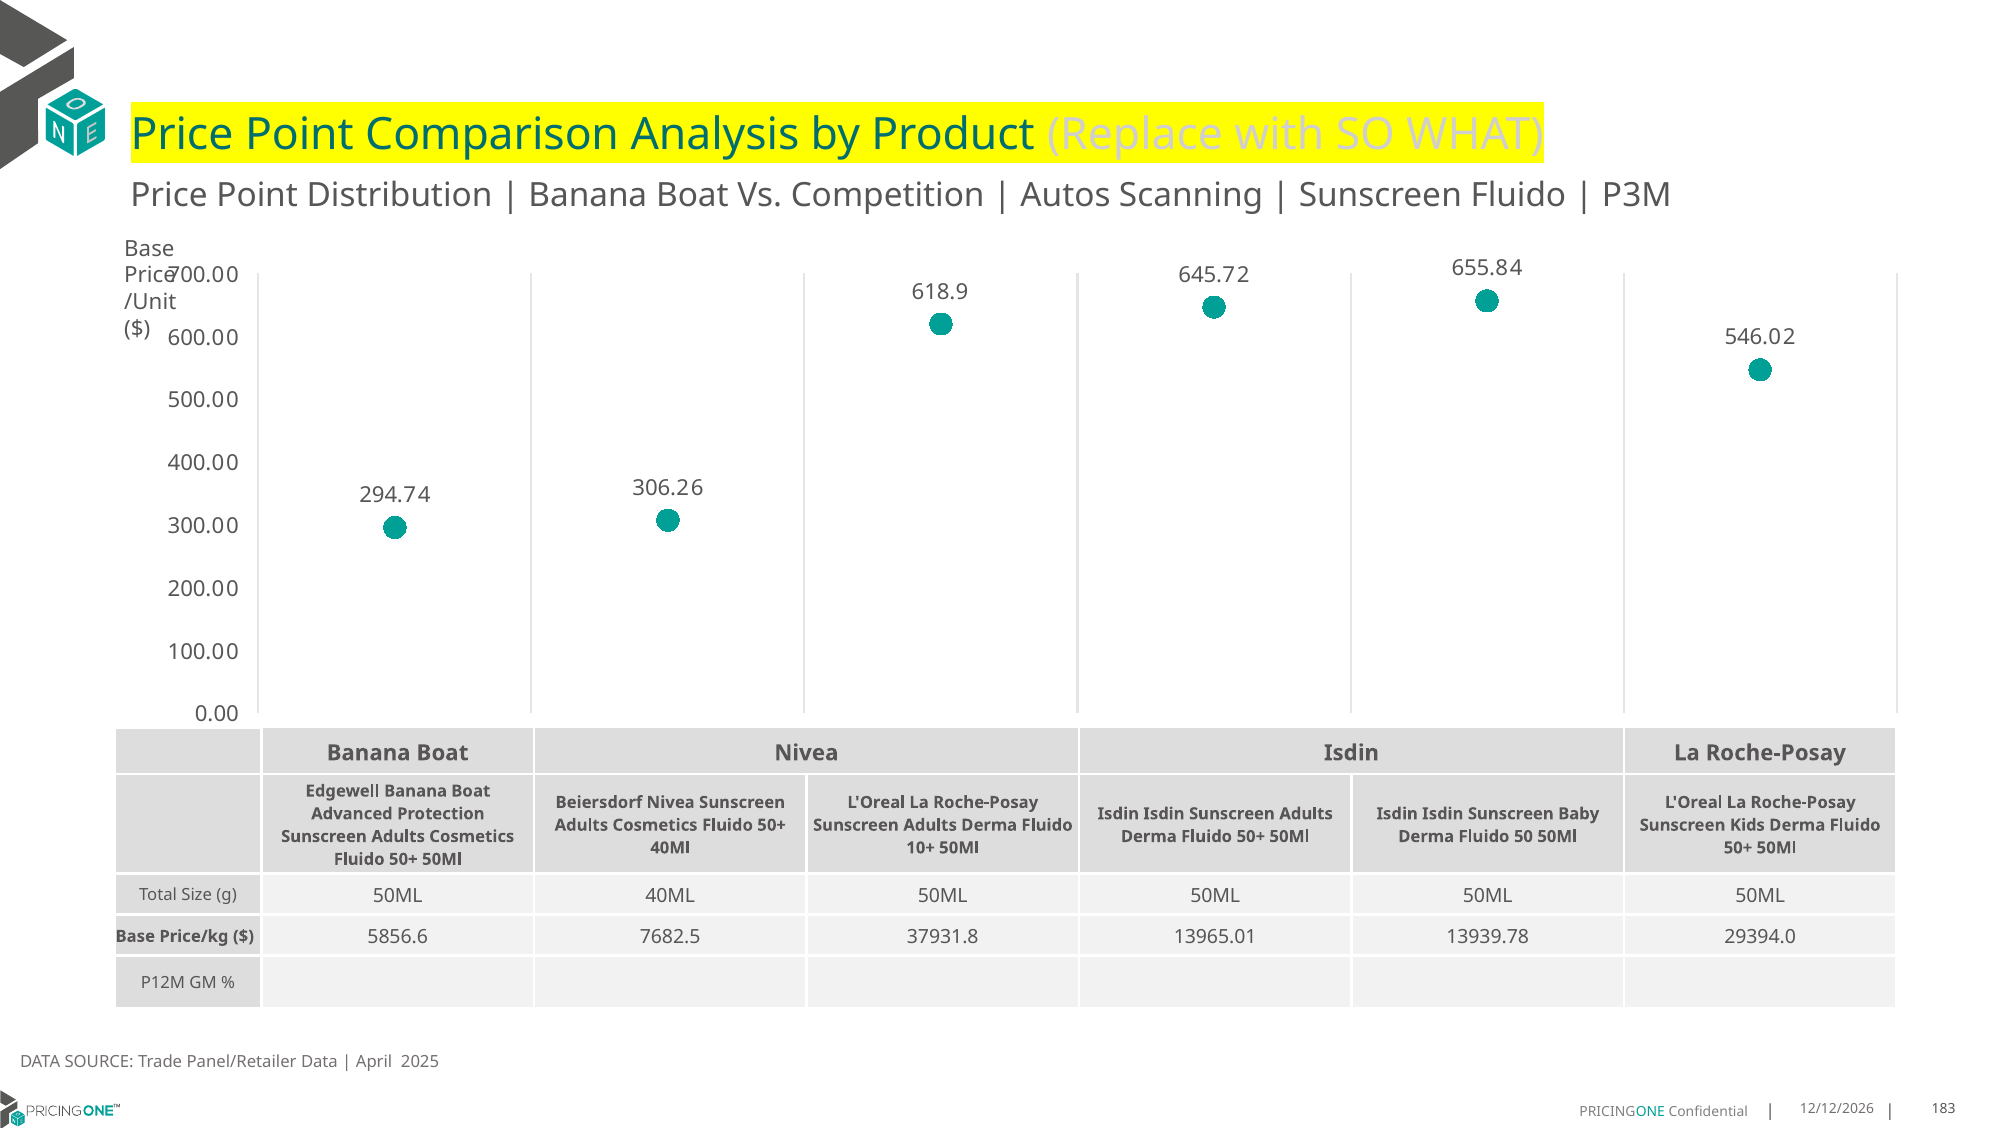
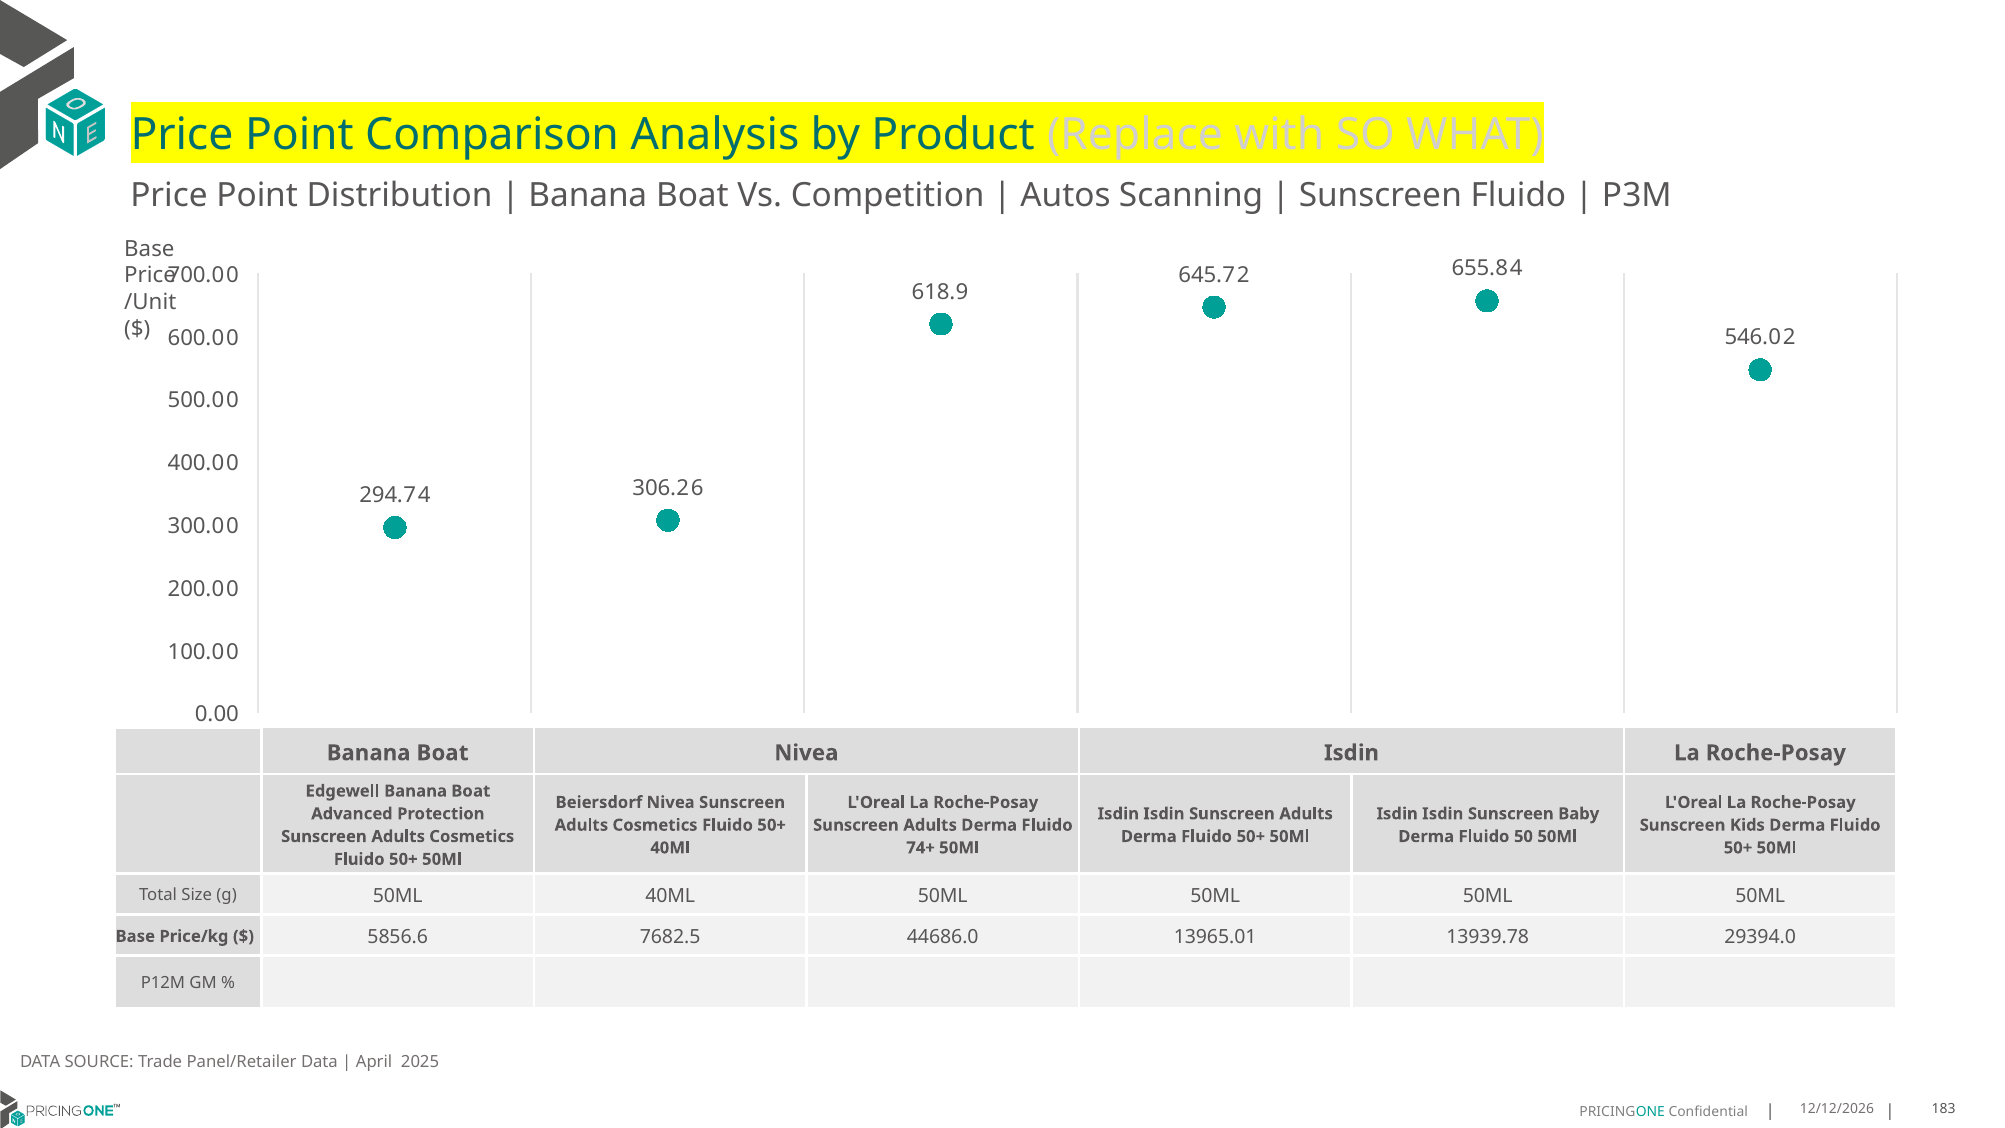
10+: 10+ -> 74+ (921, 848)
37931.8: 37931.8 -> 44686.0 (943, 936)
